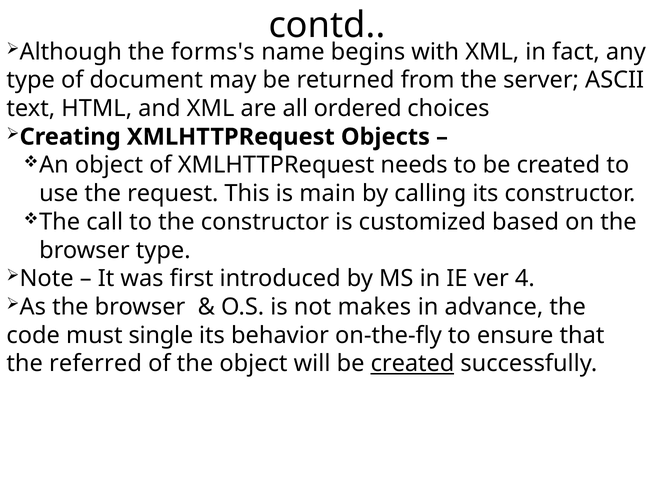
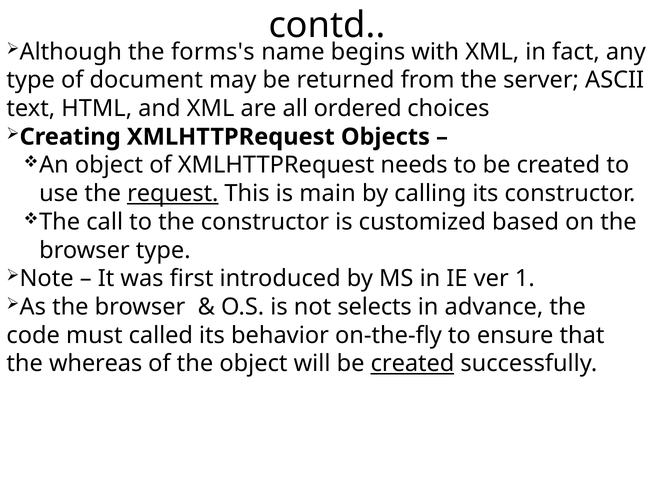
request underline: none -> present (173, 193)
4: 4 -> 1 (525, 278)
makes: makes -> selects (375, 307)
single: single -> called (161, 335)
referred: referred -> whereas (96, 363)
